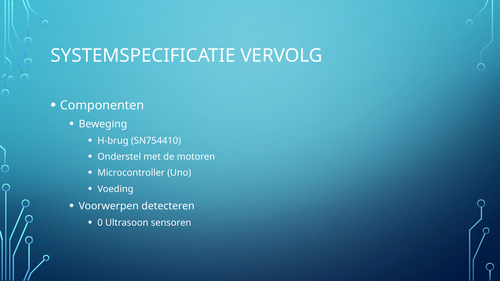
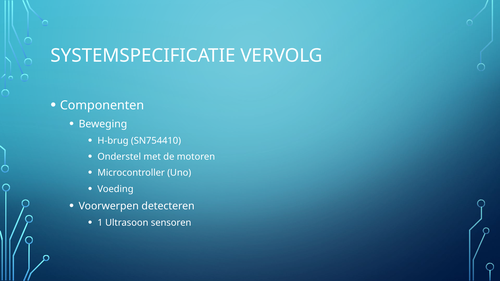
0: 0 -> 1 (100, 223)
